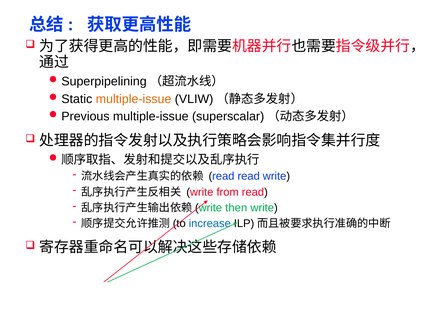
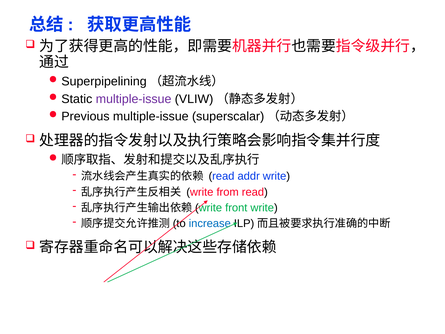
multiple-issue colour: orange -> purple (134, 99)
read read: read -> addr (249, 176)
then: then -> front (236, 208)
